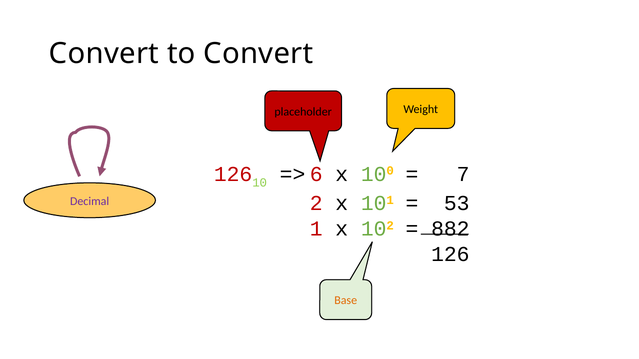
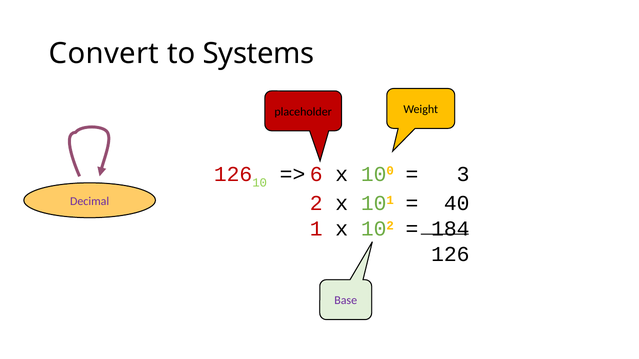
to Convert: Convert -> Systems (259, 54)
7: 7 -> 3 (463, 175)
53: 53 -> 40 (457, 204)
882: 882 -> 184 (450, 229)
Base colour: orange -> purple (346, 301)
